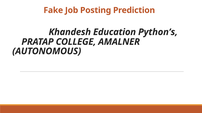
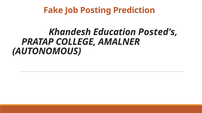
Python’s: Python’s -> Posted’s (158, 32)
